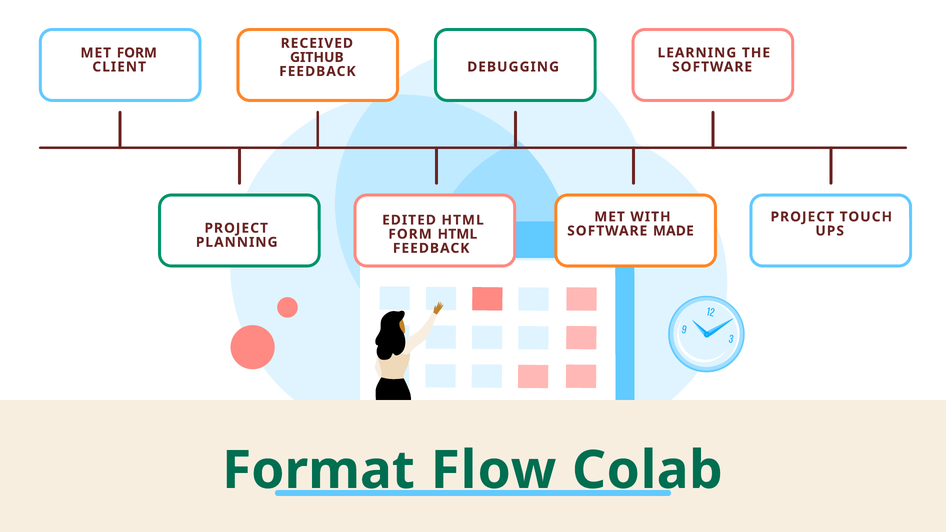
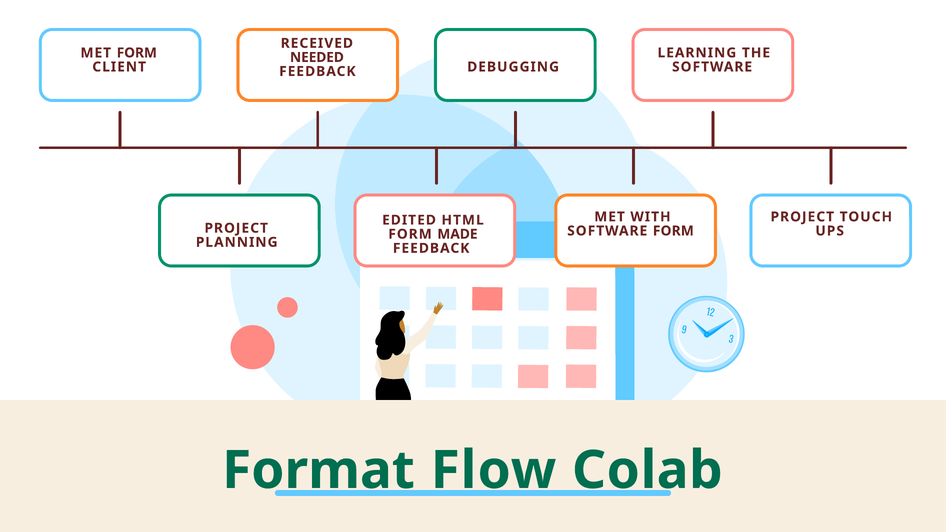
GITHUB: GITHUB -> NEEDED (317, 57)
SOFTWARE MADE: MADE -> FORM (673, 231)
FORM HTML: HTML -> MADE (457, 234)
